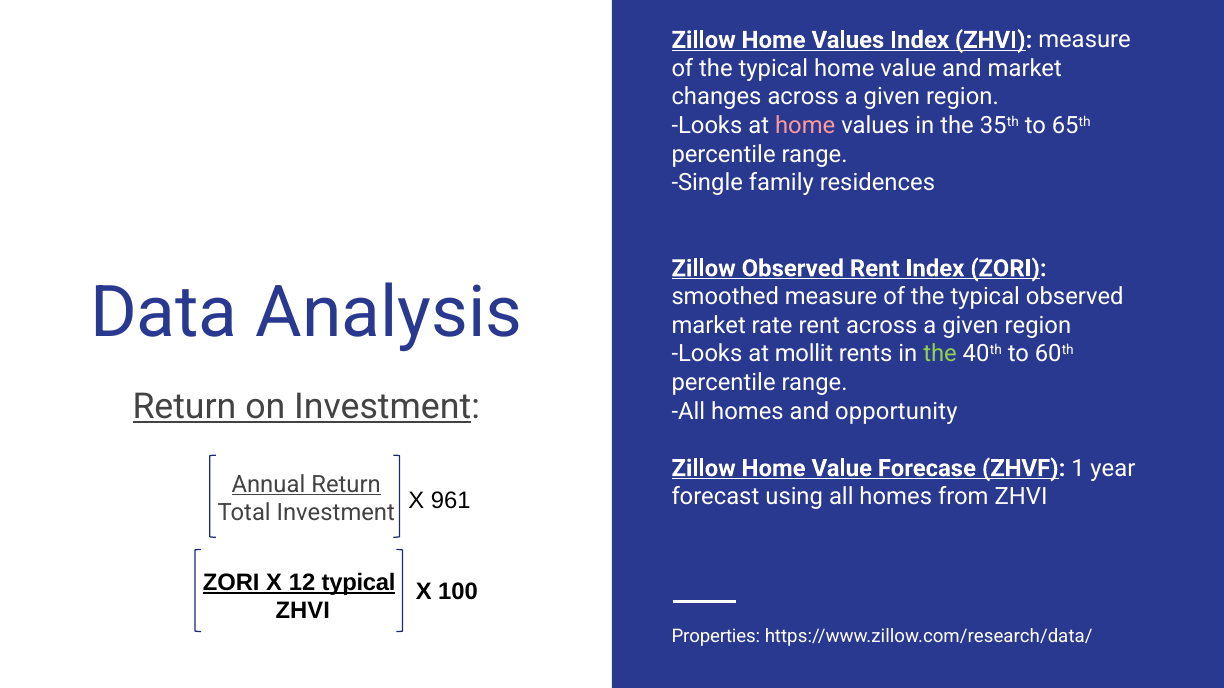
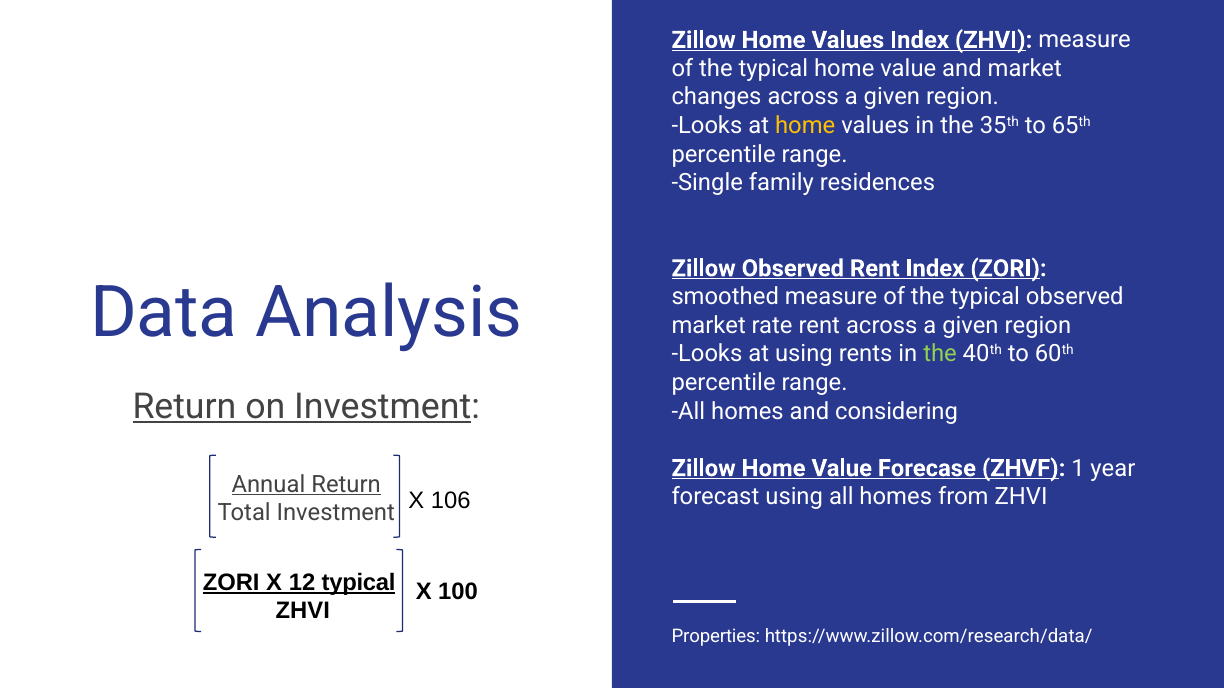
home colour: pink -> yellow (805, 126)
at mollit: mollit -> using (804, 354)
opportunity: opportunity -> considering (897, 411)
961: 961 -> 106 (451, 501)
